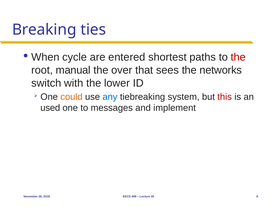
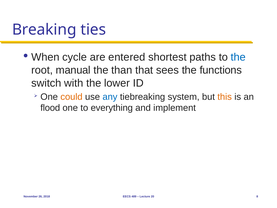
the colour: red -> blue (238, 57)
over: over -> than (122, 70)
networks: networks -> functions (221, 70)
this colour: red -> orange (225, 97)
used: used -> flood (50, 108)
messages: messages -> everything (112, 108)
